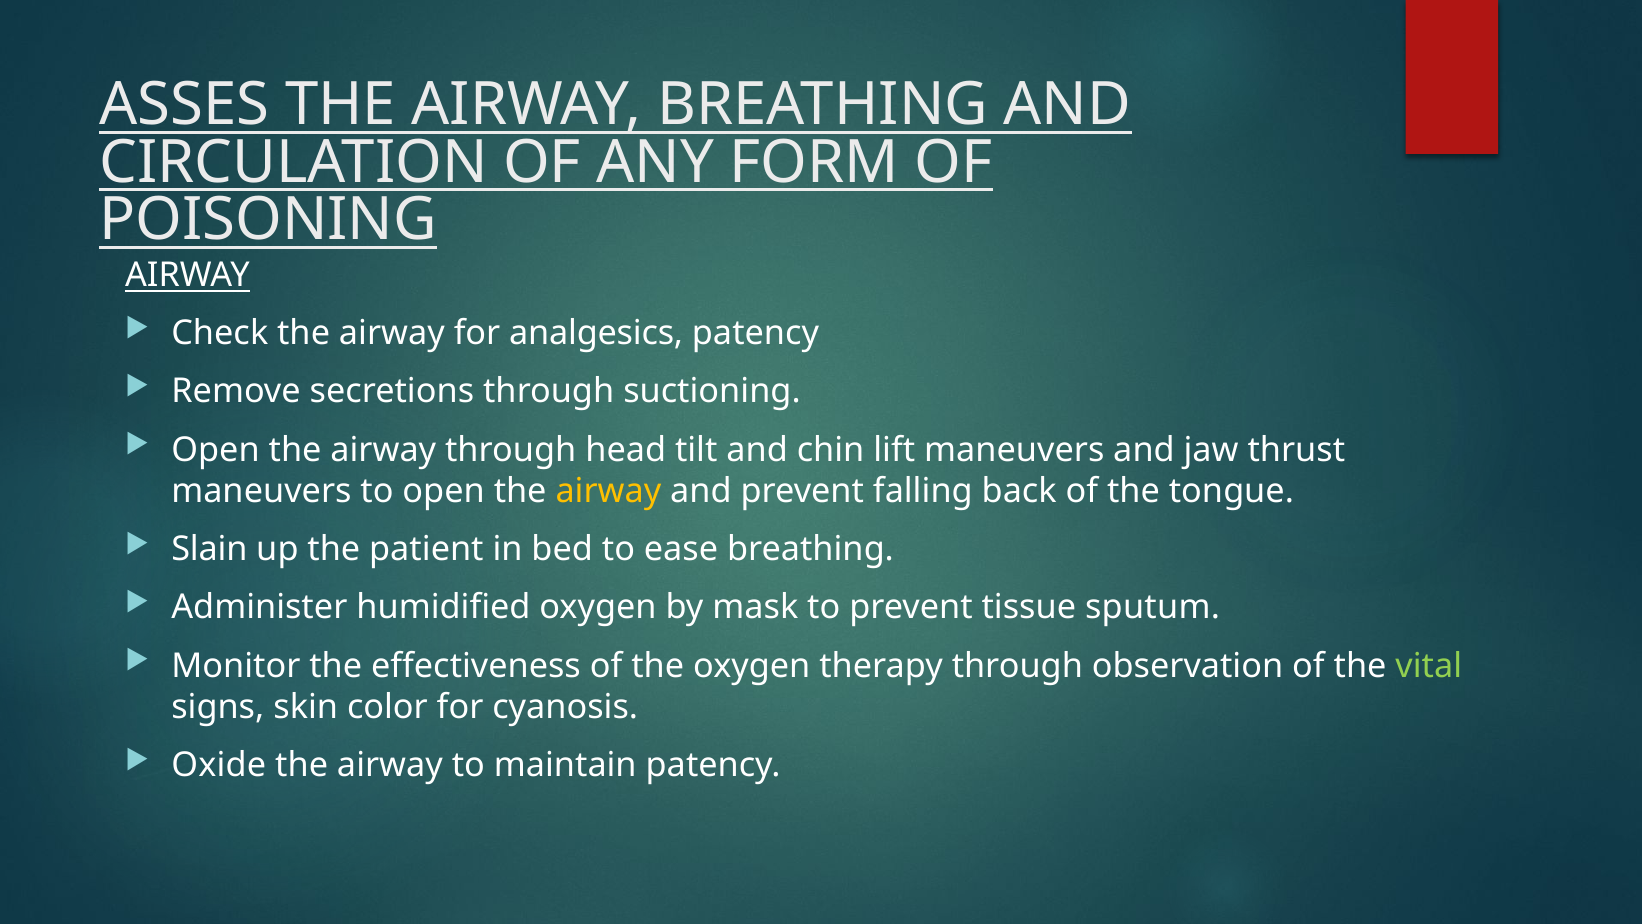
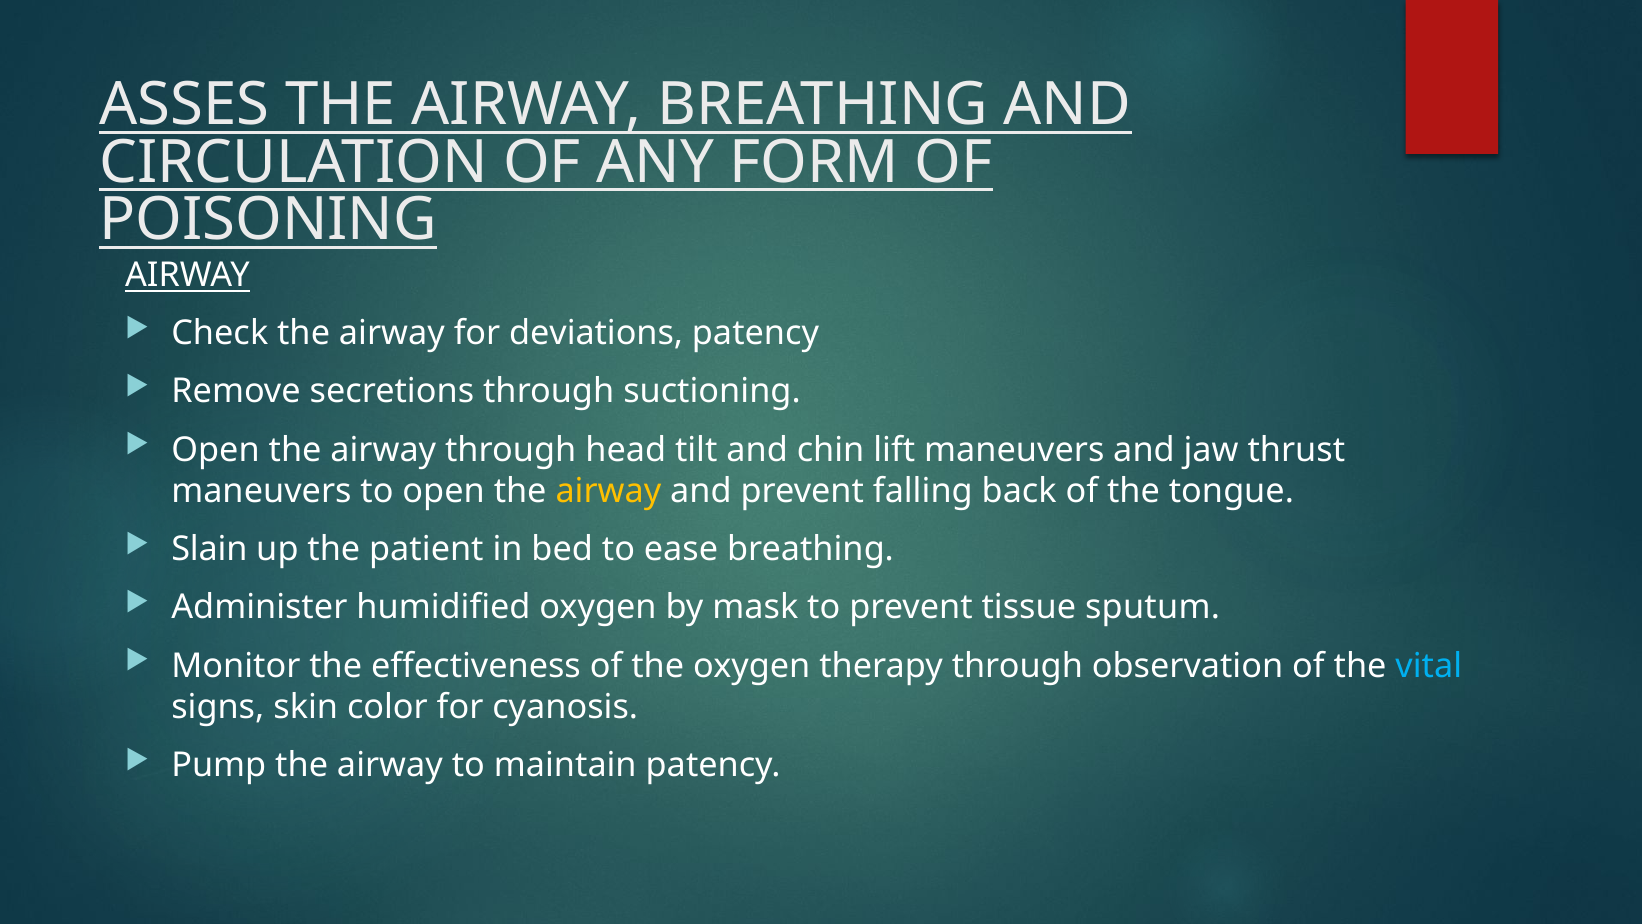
analgesics: analgesics -> deviations (596, 333)
vital colour: light green -> light blue (1429, 665)
Oxide: Oxide -> Pump (219, 765)
